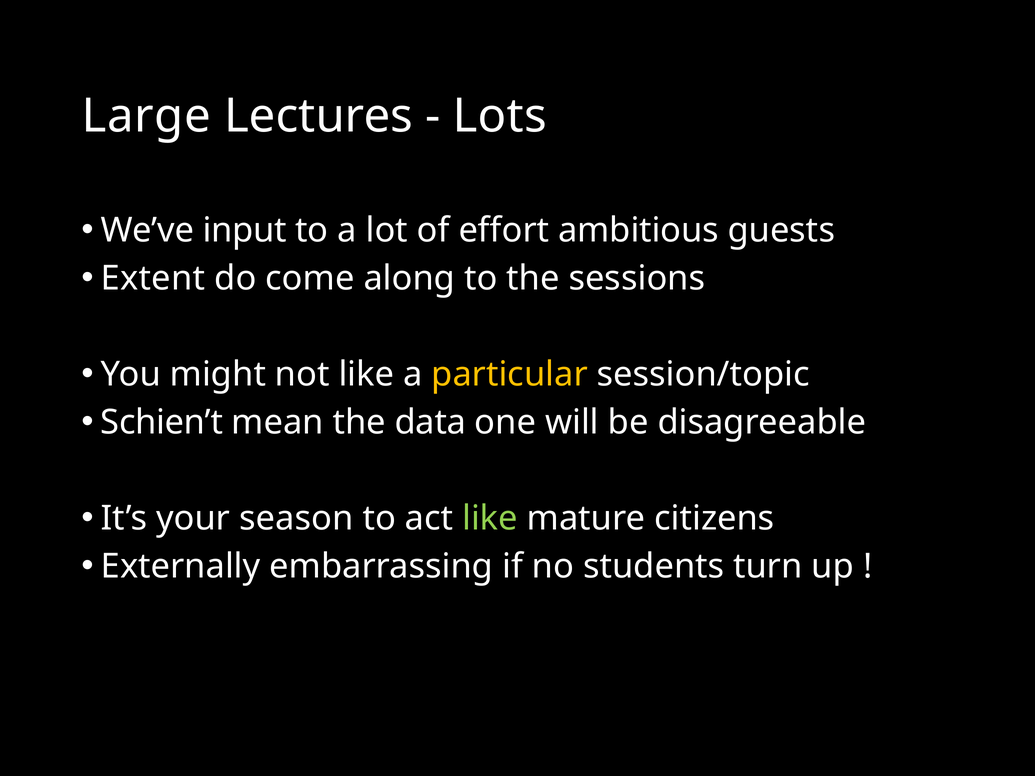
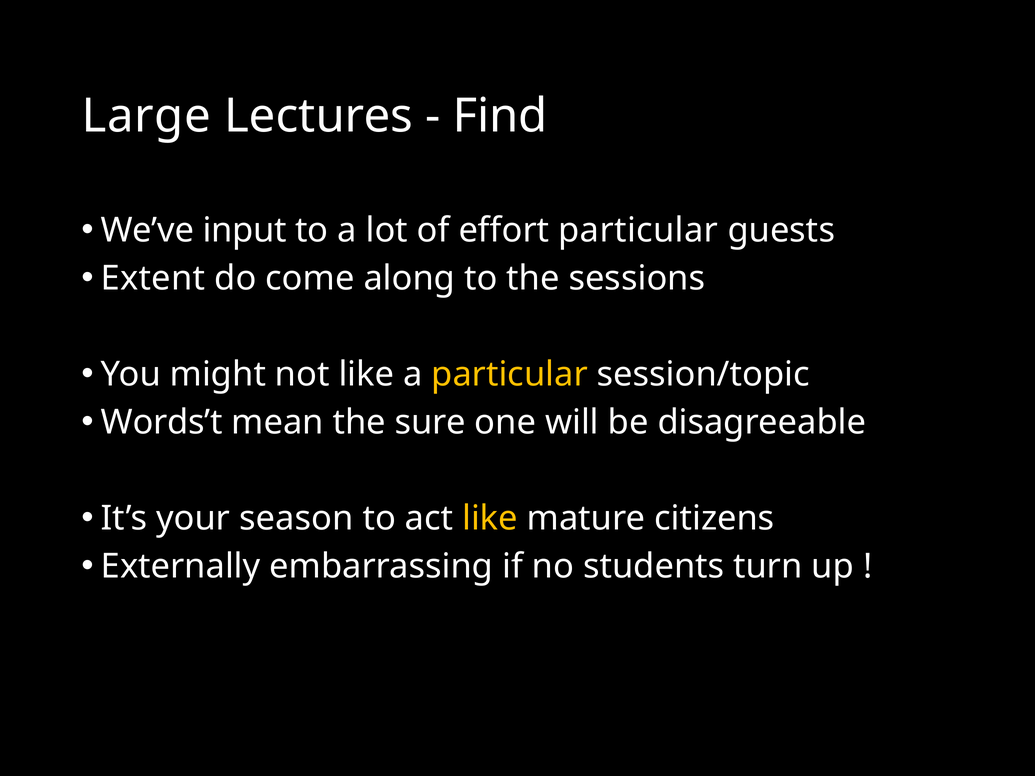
Lots: Lots -> Find (500, 116)
effort ambitious: ambitious -> particular (638, 230)
Schien’t: Schien’t -> Words’t (162, 422)
data: data -> sure (430, 422)
like colour: light green -> yellow (490, 518)
